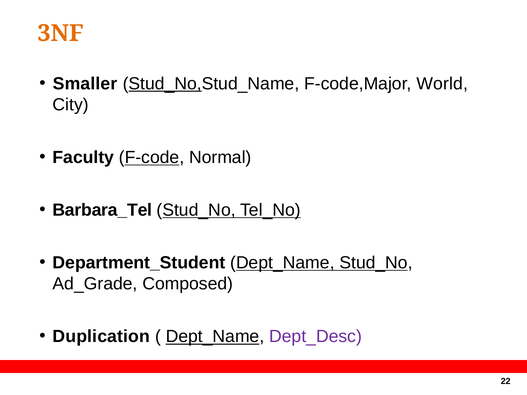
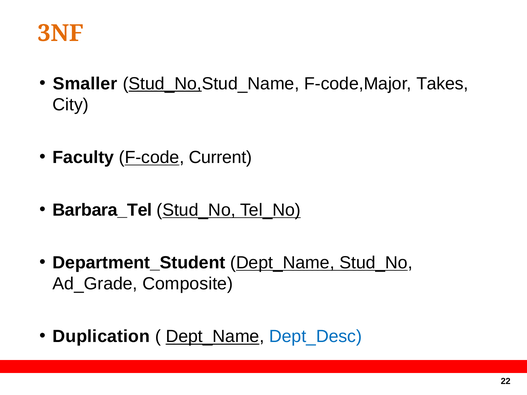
World: World -> Takes (442, 84)
Normal: Normal -> Current (220, 157)
Composed: Composed -> Composite (188, 284)
Dept_Desc colour: purple -> blue (316, 337)
